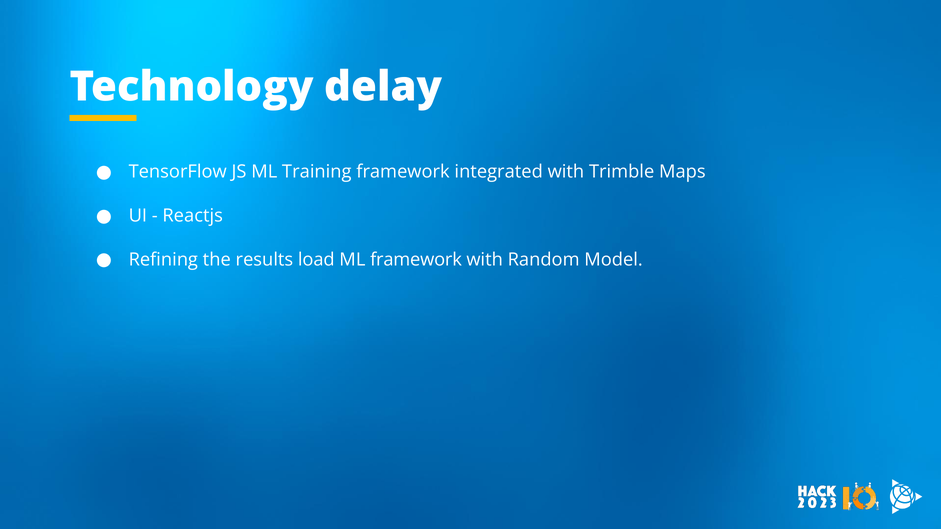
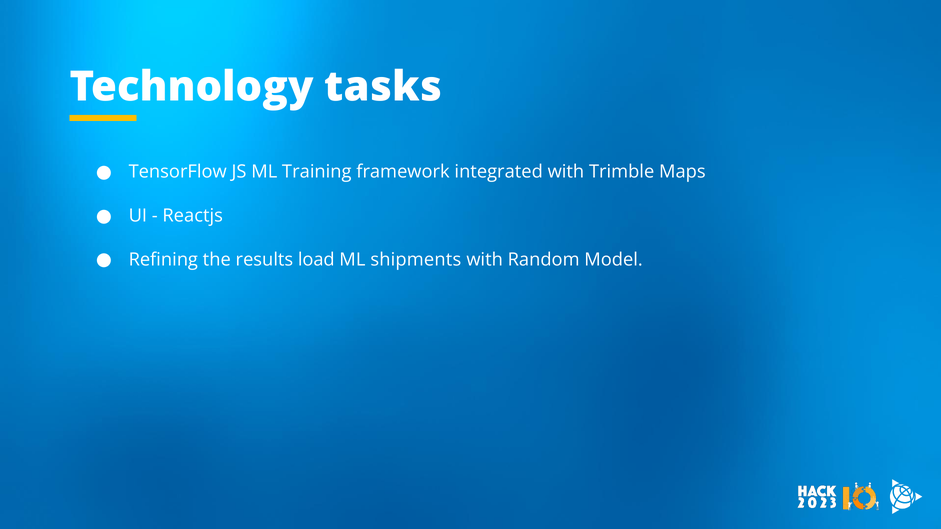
delay: delay -> tasks (383, 87)
ML framework: framework -> shipments (416, 260)
